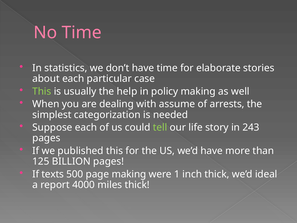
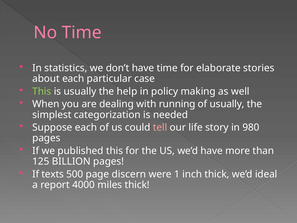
assume: assume -> running (177, 104)
of arrests: arrests -> usually (227, 104)
tell colour: light green -> pink (160, 127)
243: 243 -> 980 (251, 127)
page making: making -> discern (129, 174)
